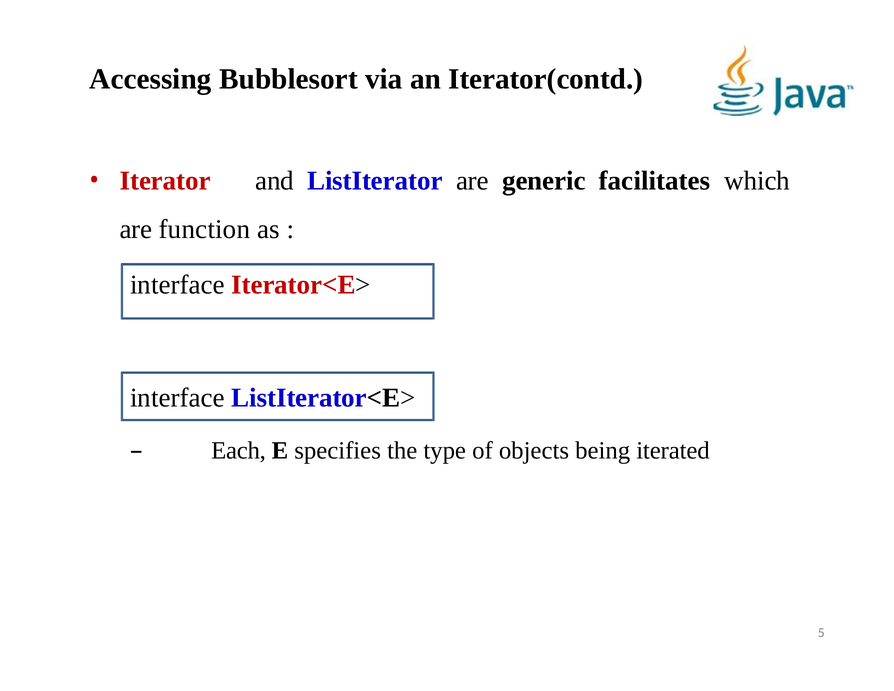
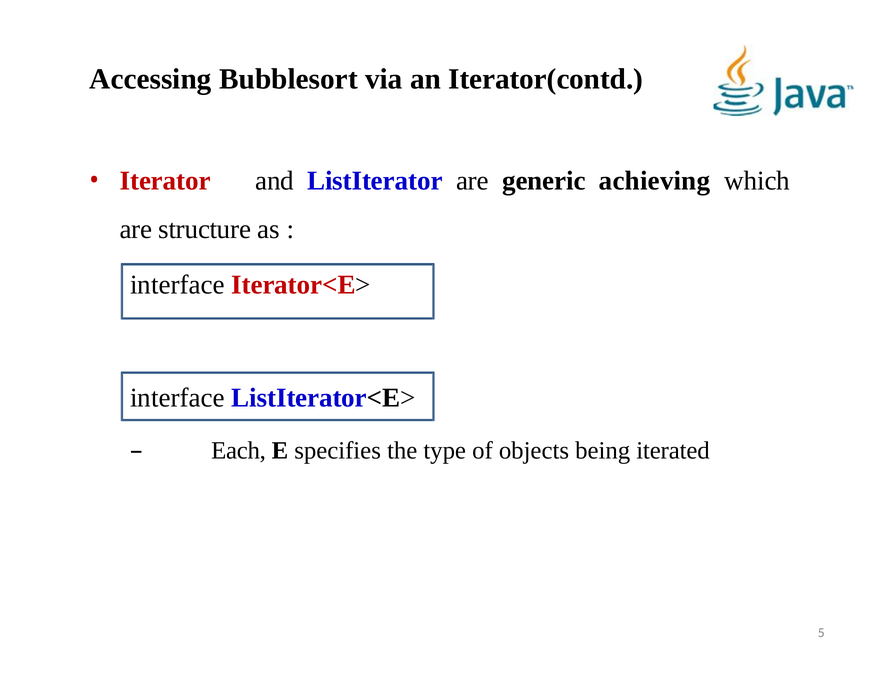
facilitates: facilitates -> achieving (655, 181)
function: function -> structure (205, 229)
